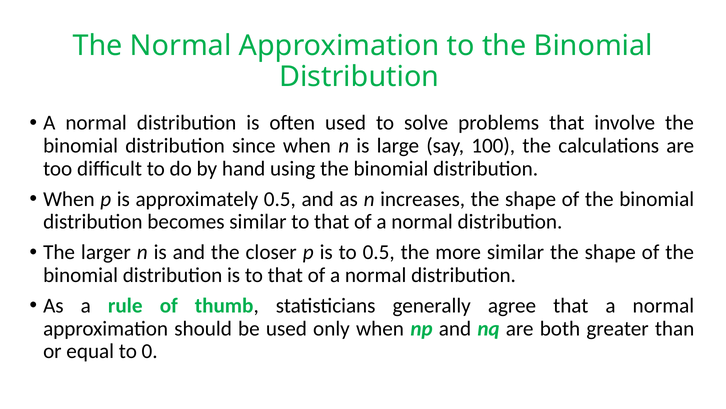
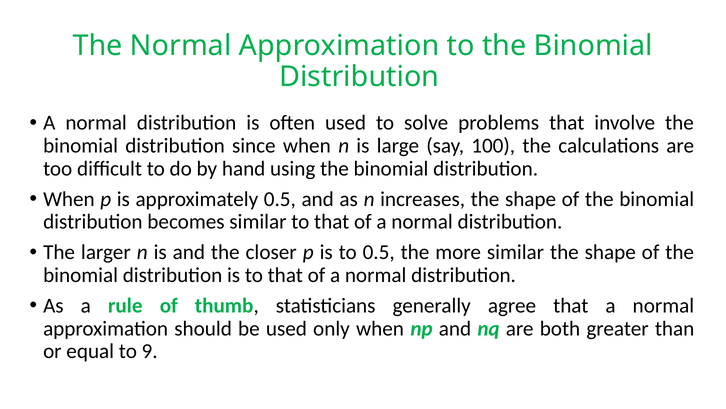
0: 0 -> 9 (150, 351)
